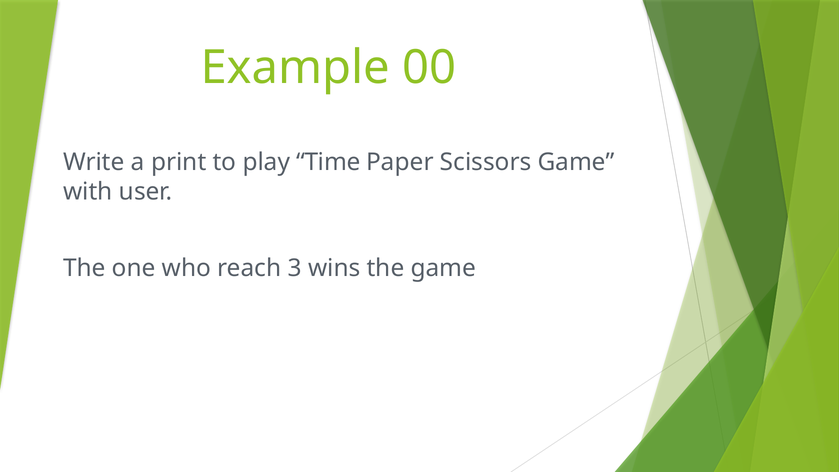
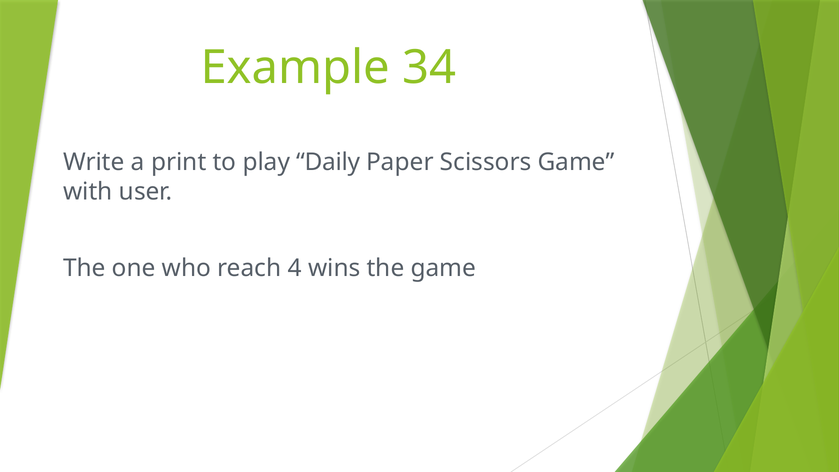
00: 00 -> 34 (429, 68)
Time: Time -> Daily (328, 162)
3: 3 -> 4 (295, 268)
